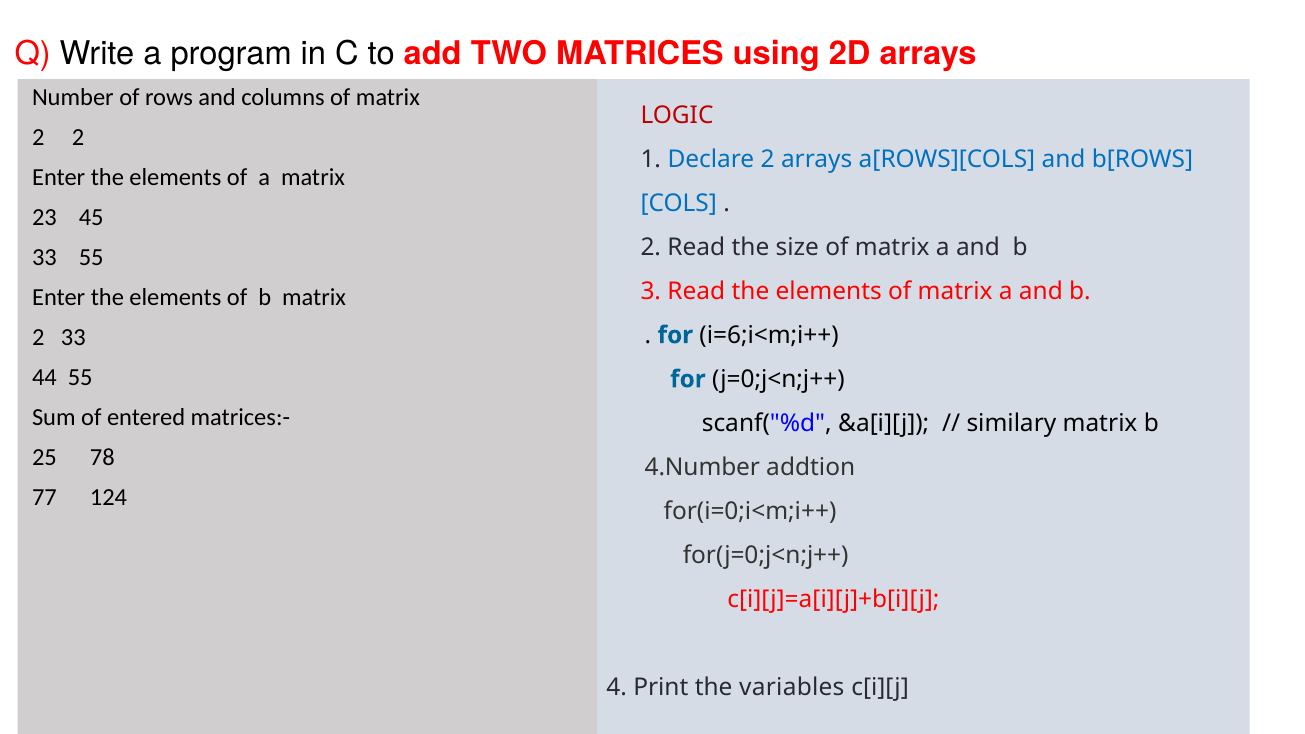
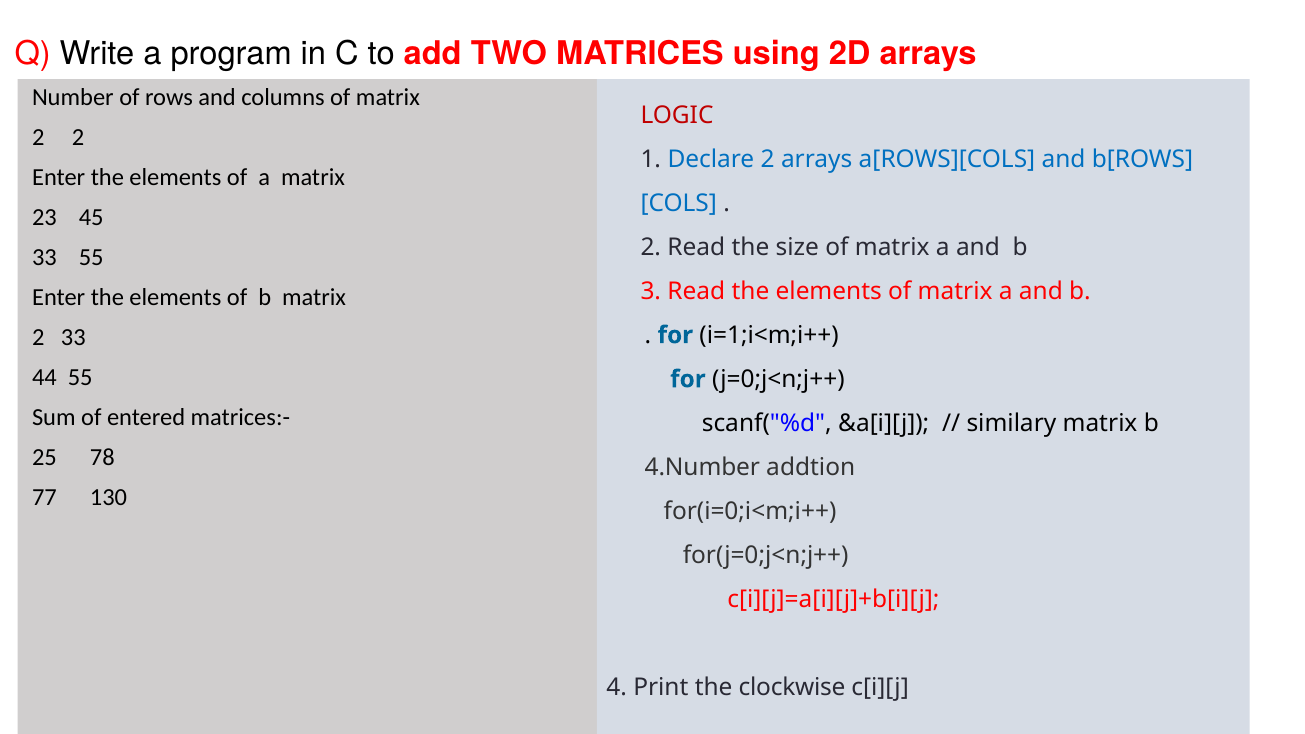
i=6;i<m;i++: i=6;i<m;i++ -> i=1;i<m;i++ (769, 335)
124: 124 -> 130 (108, 497)
variables: variables -> clockwise (792, 688)
